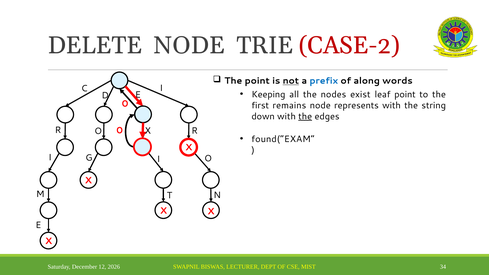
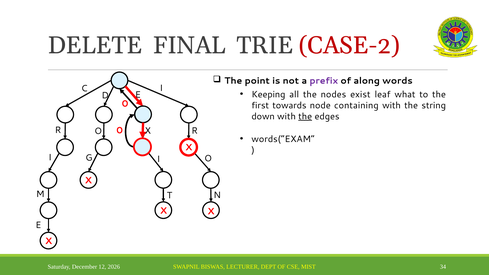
DELETE NODE: NODE -> FINAL (190, 45)
not underline: present -> none (291, 81)
prefix colour: blue -> purple (324, 81)
leaf point: point -> what (405, 94)
remains: remains -> towards (289, 105)
represents: represents -> containing (356, 105)
found(“EXAM: found(“EXAM -> words(“EXAM (283, 139)
